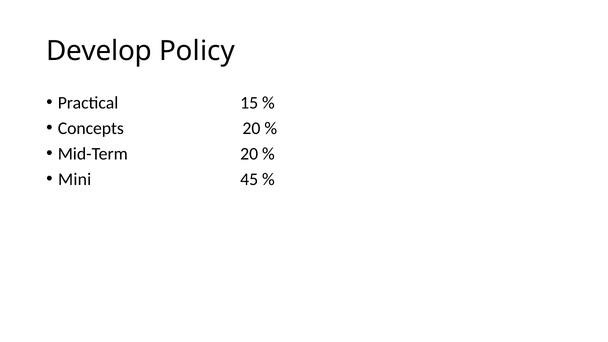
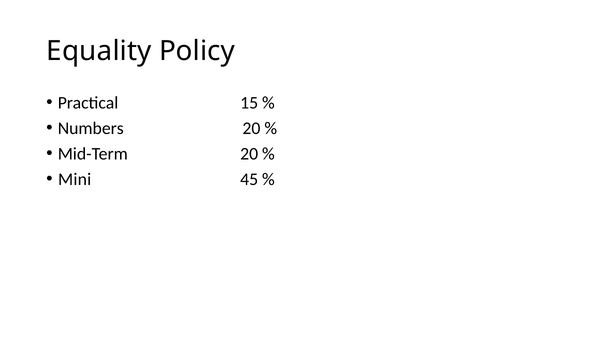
Develop: Develop -> Equality (99, 51)
Concepts: Concepts -> Numbers (91, 128)
